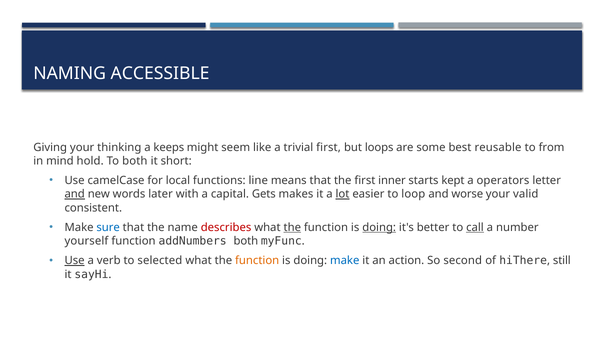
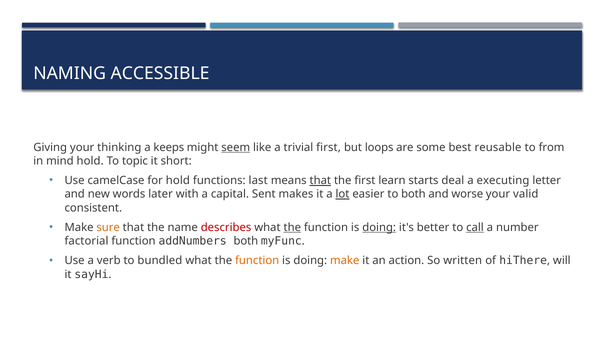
seem underline: none -> present (236, 147)
To both: both -> topic (135, 161)
for local: local -> hold (178, 180)
line: line -> last (258, 180)
that underline: none -> present (320, 180)
inner: inner -> learn (392, 180)
kept: kept -> deal (453, 180)
operators: operators -> executing (503, 180)
and underline: present -> none (75, 194)
Gets: Gets -> Sent (264, 194)
to loop: loop -> both (413, 194)
sure colour: blue -> orange (108, 227)
yourself: yourself -> factorial (86, 241)
Use underline: present -> none (75, 261)
selected: selected -> bundled (160, 261)
make colour: blue -> orange (345, 261)
second: second -> written (463, 261)
still: still -> will (562, 261)
